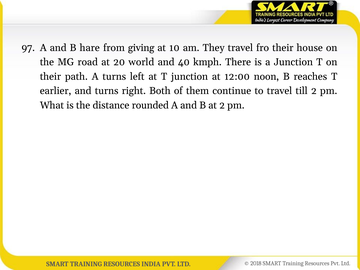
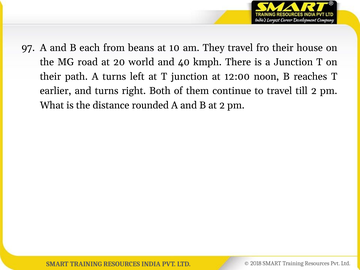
hare: hare -> each (90, 48)
giving: giving -> beans (141, 48)
